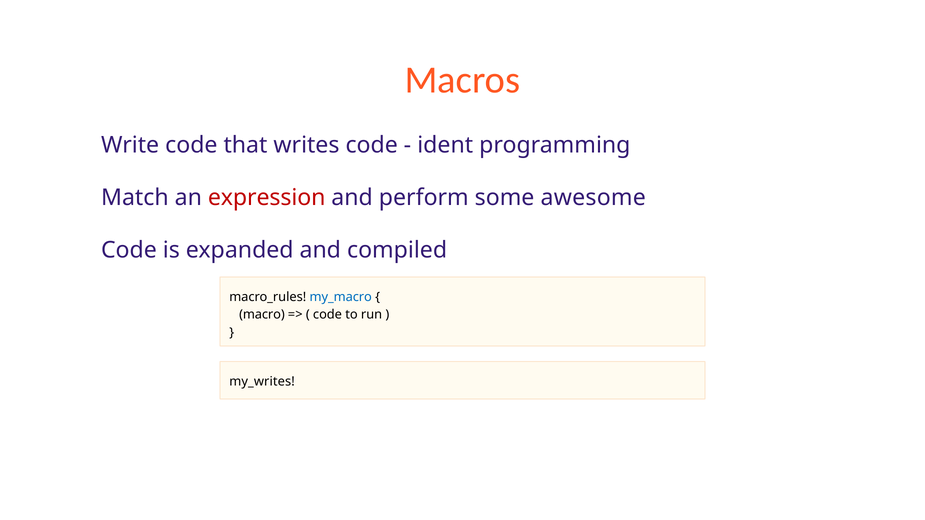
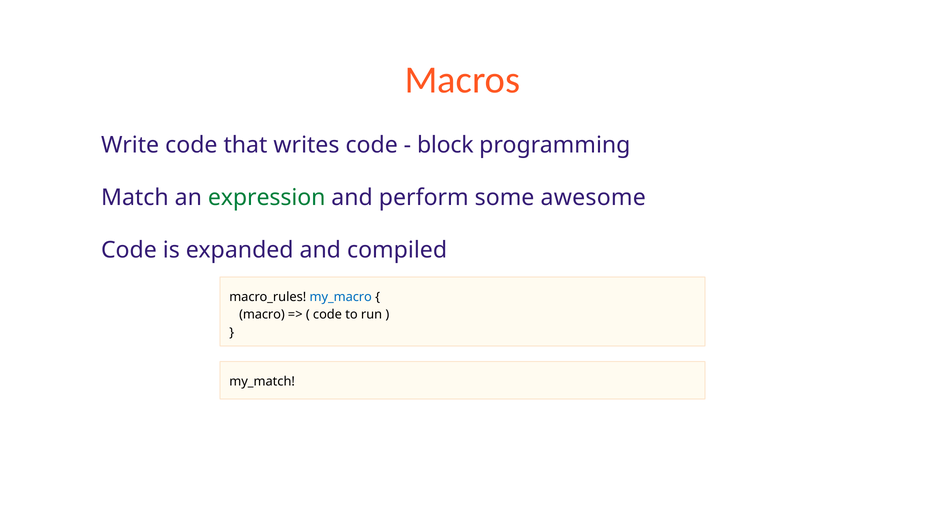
ident: ident -> block (445, 145)
expression colour: red -> green (267, 198)
my_writes: my_writes -> my_match (262, 382)
